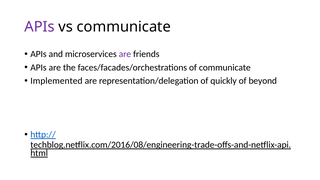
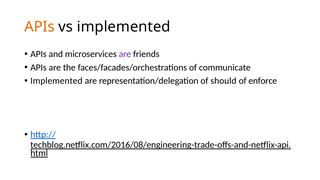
APIs colour: purple -> orange (40, 27)
vs communicate: communicate -> implemented (124, 27)
quickly: quickly -> should (223, 81)
beyond: beyond -> enforce (263, 81)
